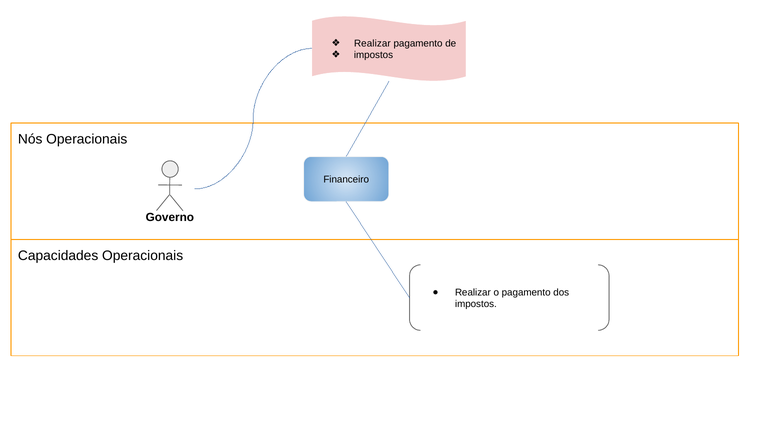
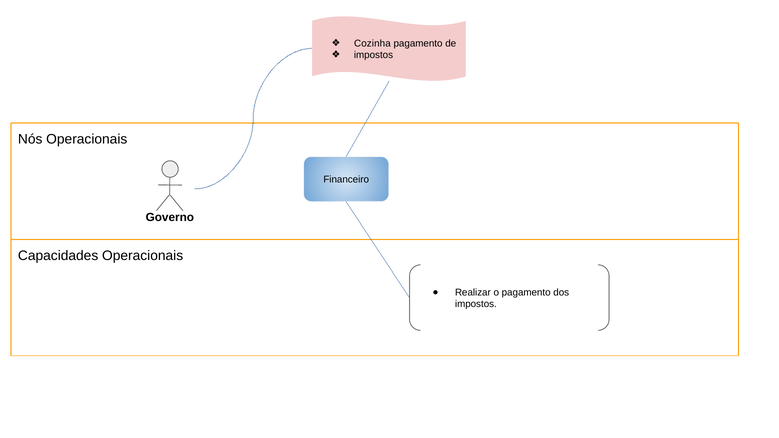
Realizar: Realizar -> Cozinha (372, 43)
